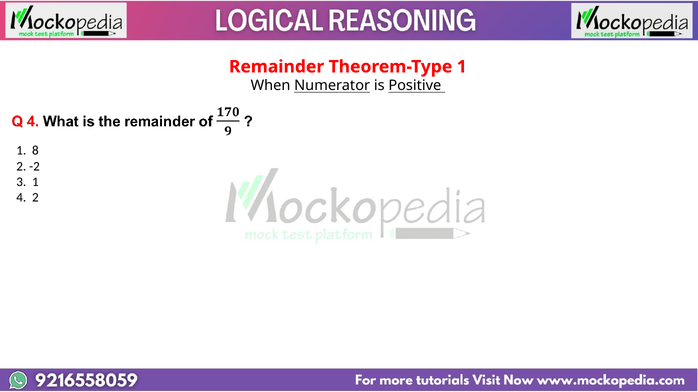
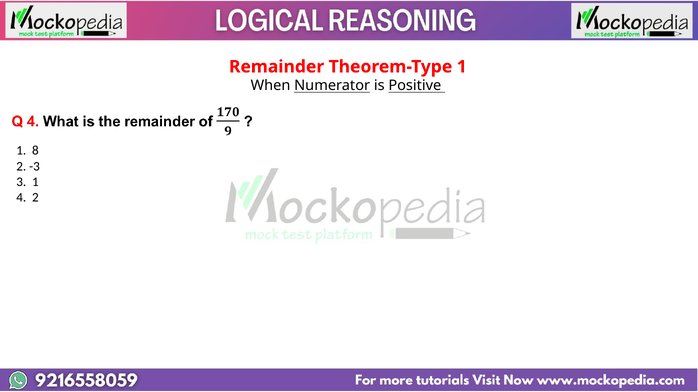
-2: -2 -> -3 (34, 167)
